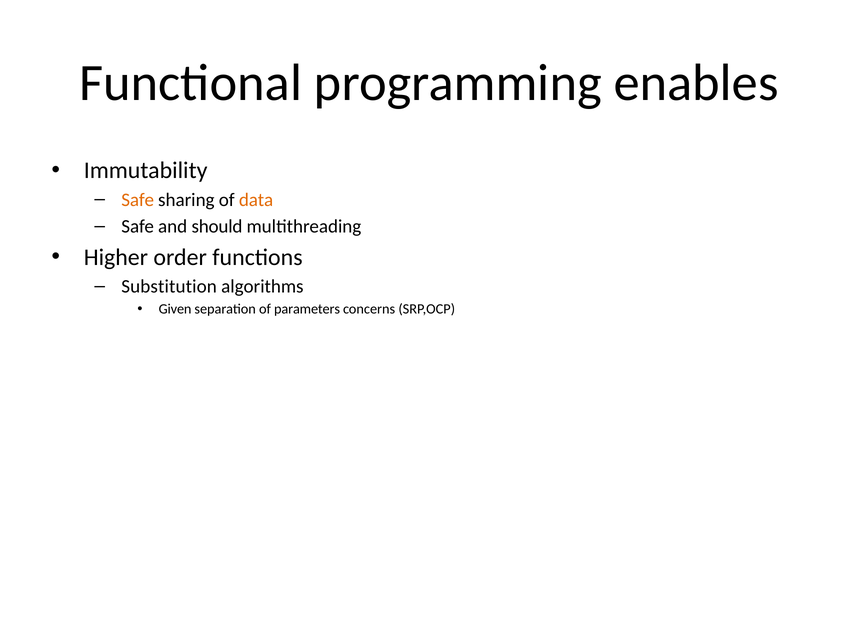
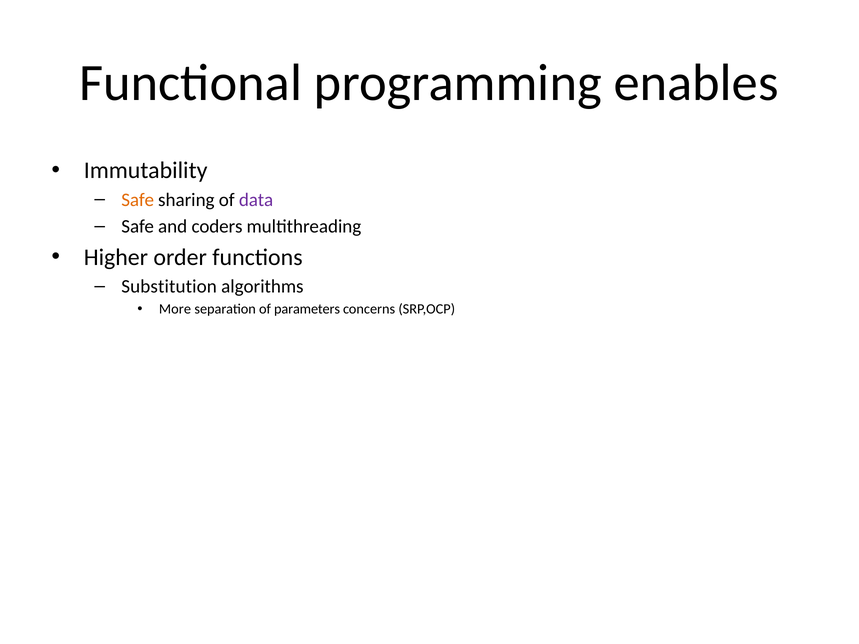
data colour: orange -> purple (256, 200)
should: should -> coders (217, 227)
Given: Given -> More (175, 309)
